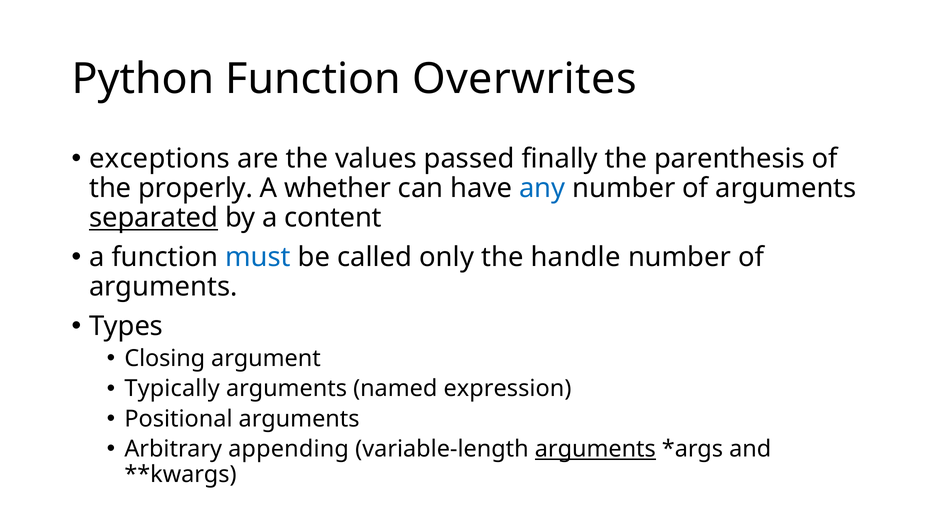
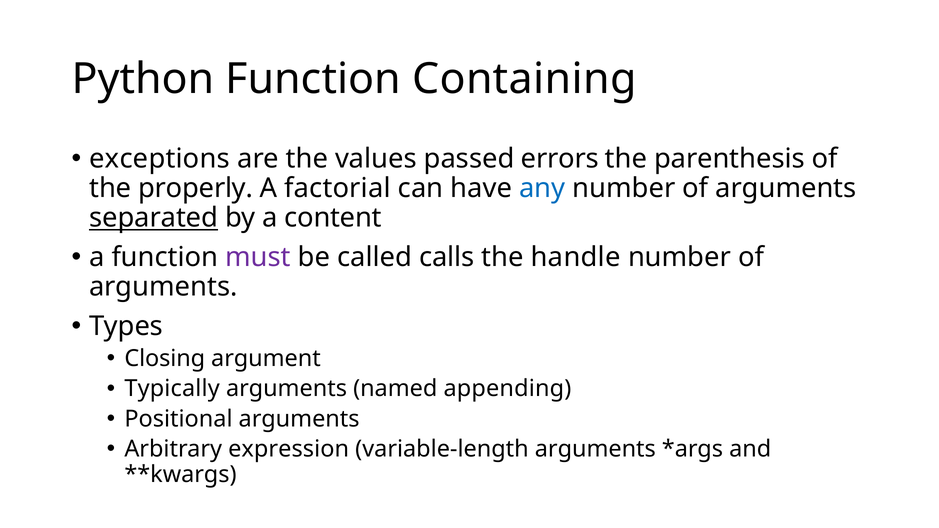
Overwrites: Overwrites -> Containing (524, 79)
finally: finally -> errors (560, 159)
whether: whether -> factorial (337, 188)
must colour: blue -> purple (258, 257)
only: only -> calls (447, 257)
expression: expression -> appending (507, 389)
appending: appending -> expression (289, 449)
arguments underline: present -> none (595, 449)
